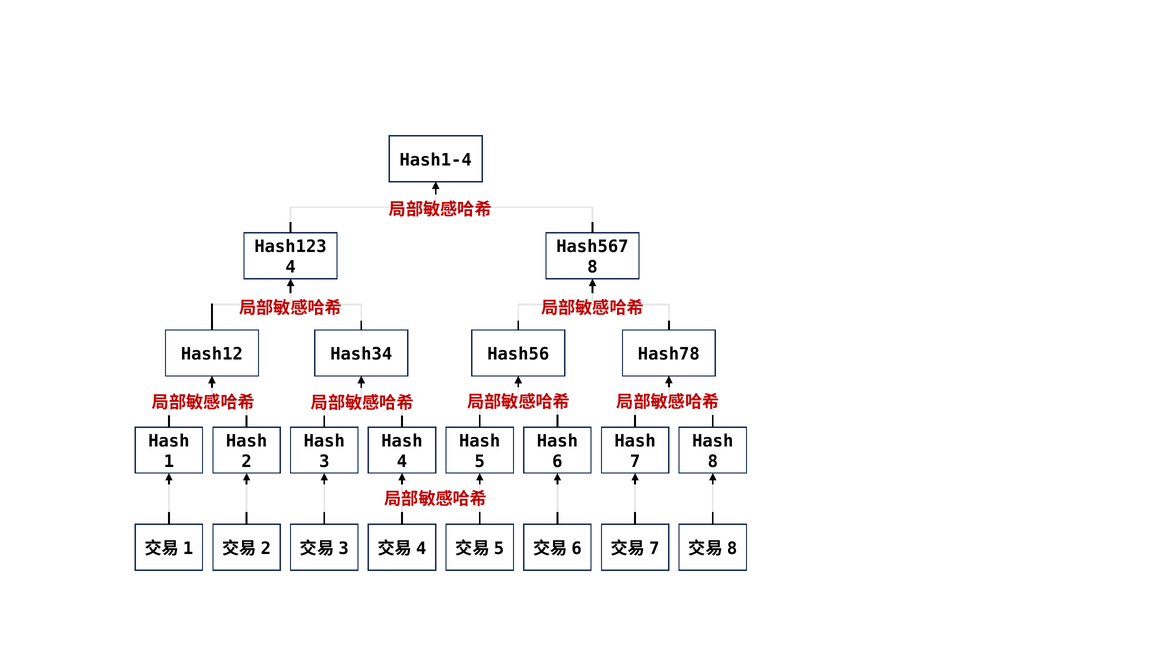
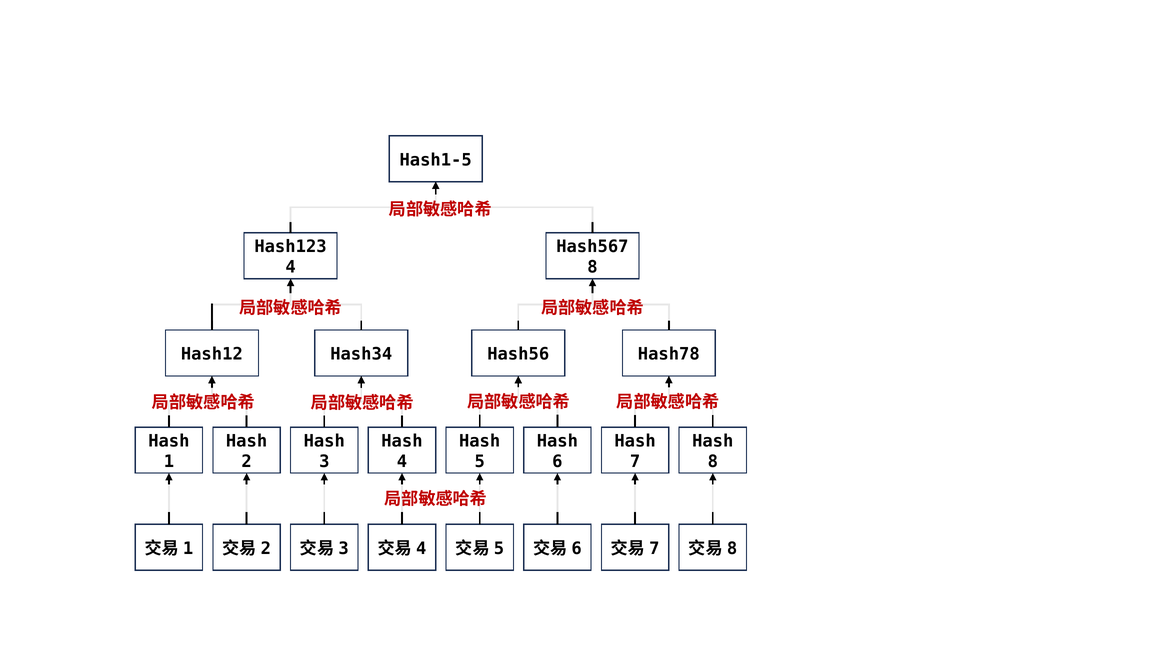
Hash1-4: Hash1-4 -> Hash1-5 (436, 160)
